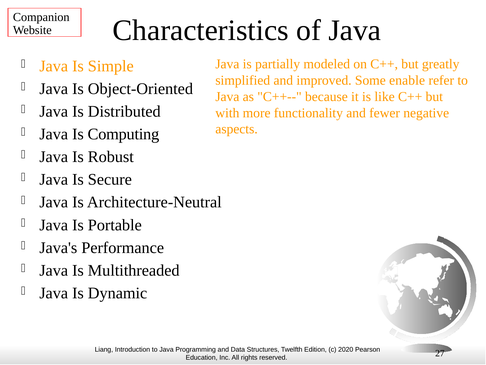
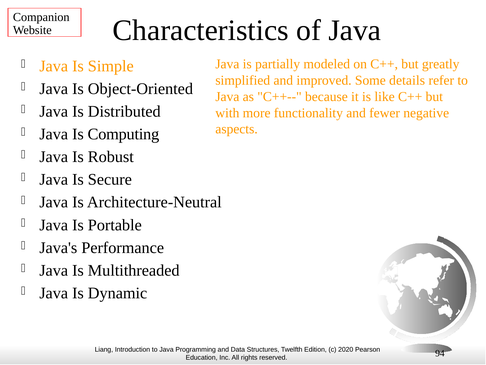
enable: enable -> details (407, 80)
27: 27 -> 94 (440, 353)
